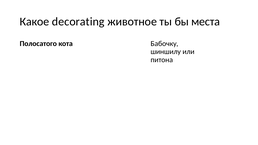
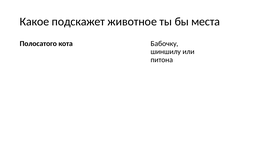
decorating: decorating -> подскажет (78, 22)
